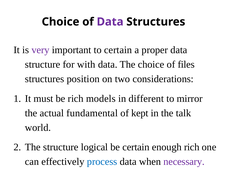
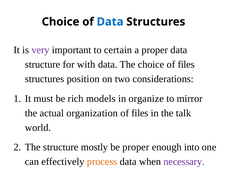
Data colour: purple -> blue (110, 22)
different: different -> organize (146, 99)
fundamental: fundamental -> organization (92, 113)
kept: kept -> files (140, 113)
logical: logical -> mostly (94, 147)
be certain: certain -> proper (136, 147)
enough rich: rich -> into (192, 147)
process colour: blue -> orange (102, 162)
